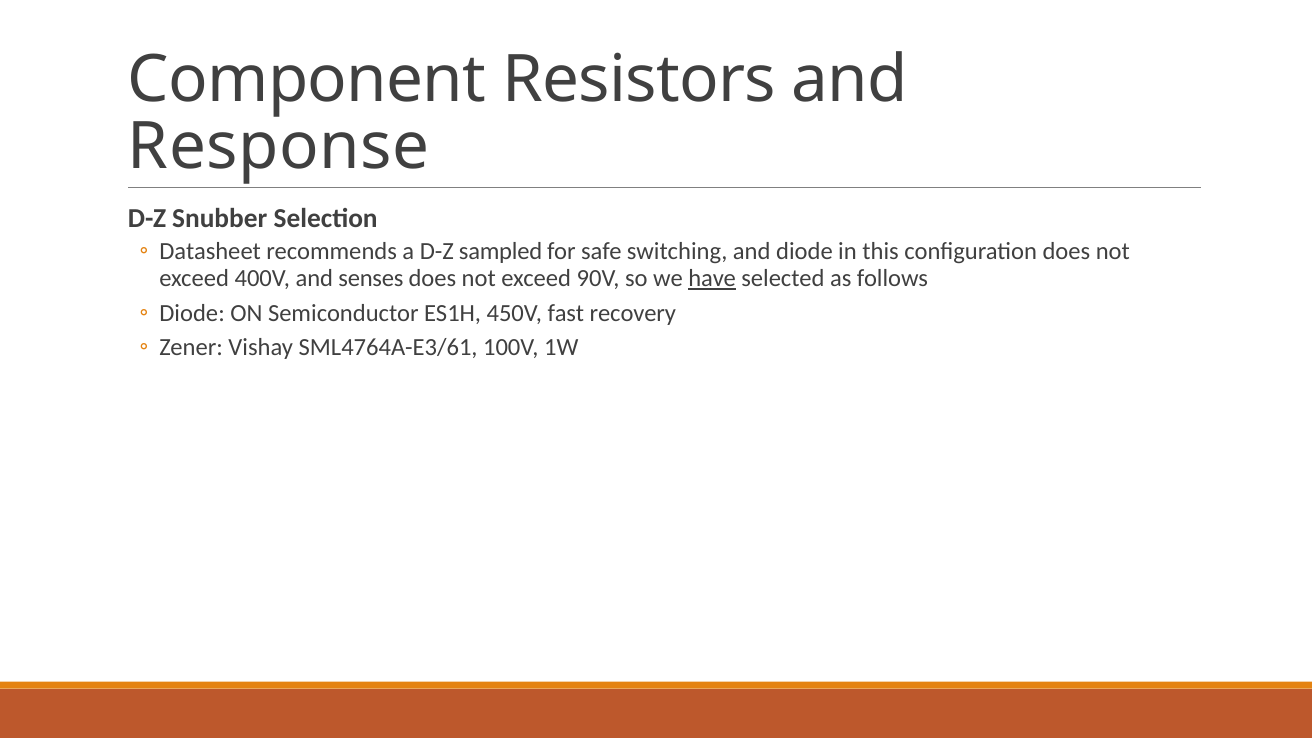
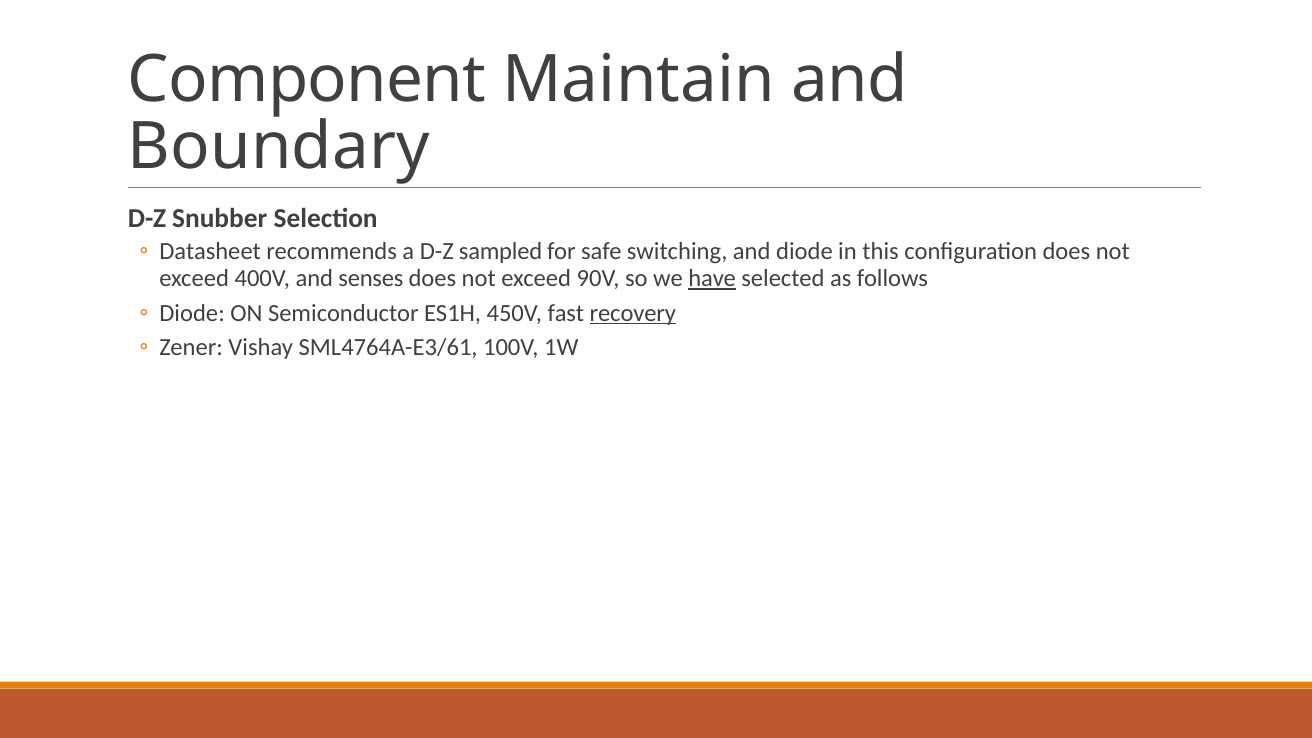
Resistors: Resistors -> Maintain (639, 80)
Response: Response -> Boundary (279, 147)
recovery underline: none -> present (633, 313)
